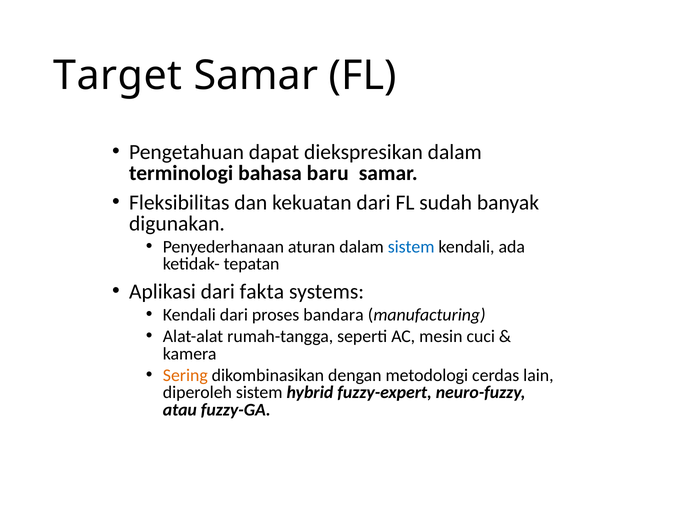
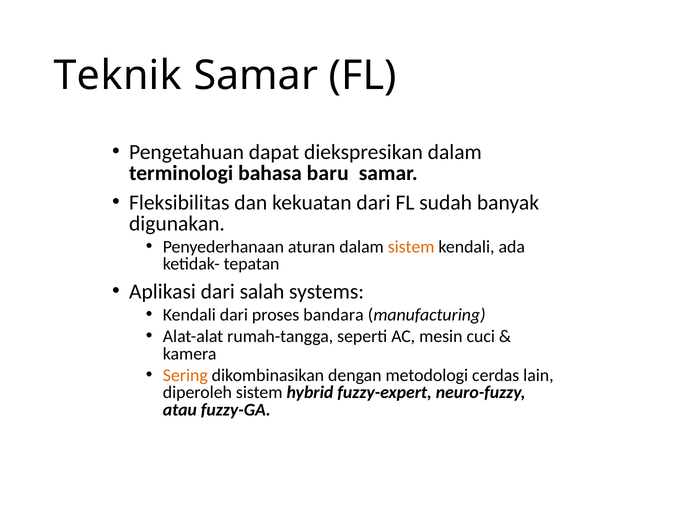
Target: Target -> Teknik (118, 76)
sistem colour: blue -> orange (411, 247)
fakta: fakta -> salah (262, 292)
